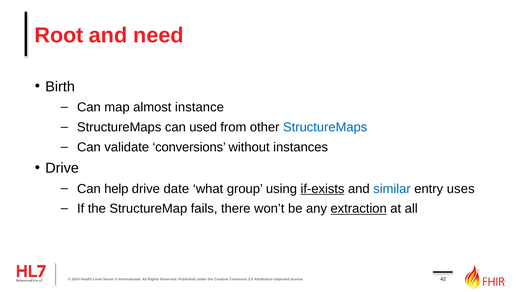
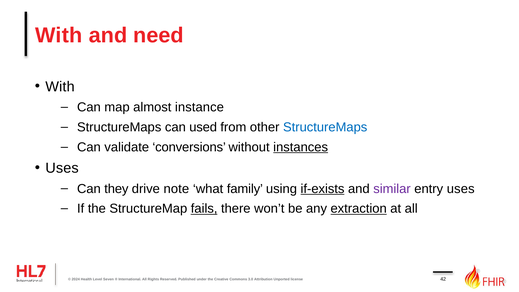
Root: Root -> With (59, 35)
Birth: Birth -> With (60, 87)
instances underline: none -> present (301, 147)
Drive: Drive -> Uses (62, 168)
help: help -> they (116, 189)
date: date -> note (176, 189)
group: group -> family (245, 189)
similar colour: blue -> purple (392, 189)
fails underline: none -> present (204, 209)
